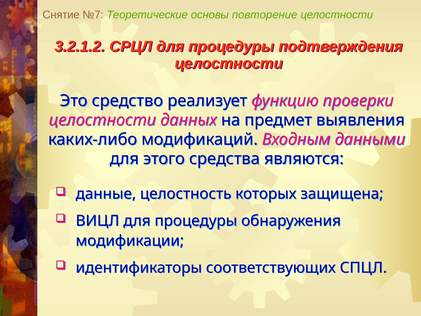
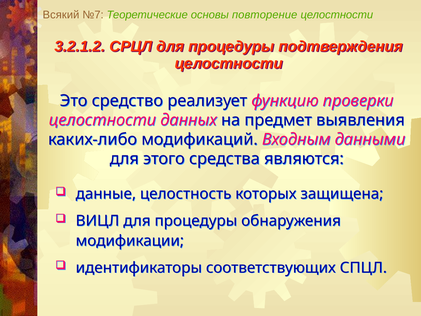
Снятие: Снятие -> Всякий (61, 15)
